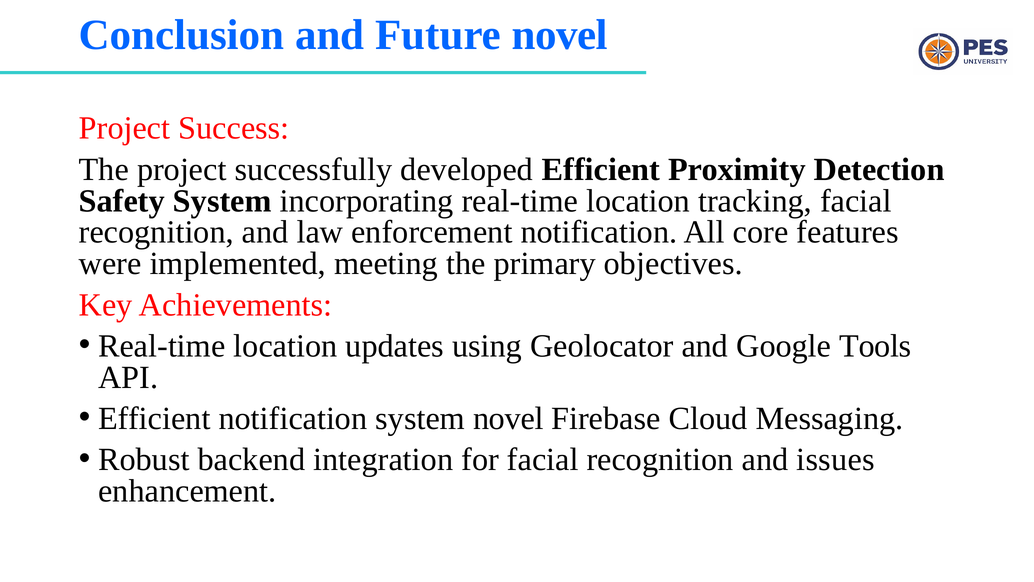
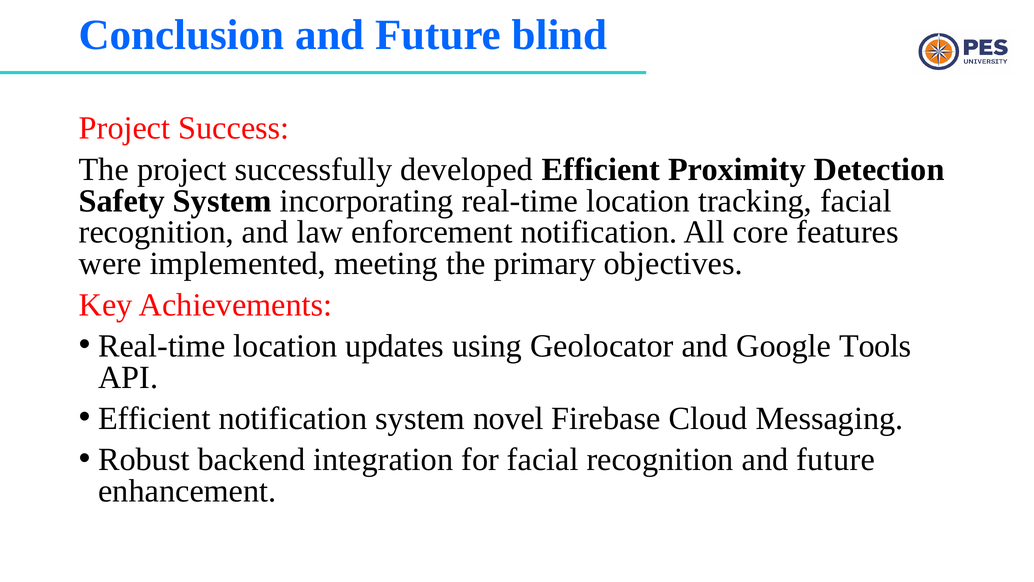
Future novel: novel -> blind (560, 35)
recognition and issues: issues -> future (836, 459)
